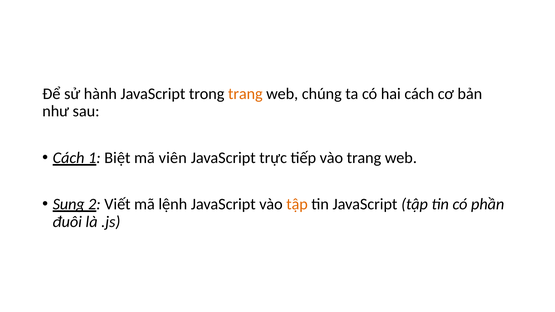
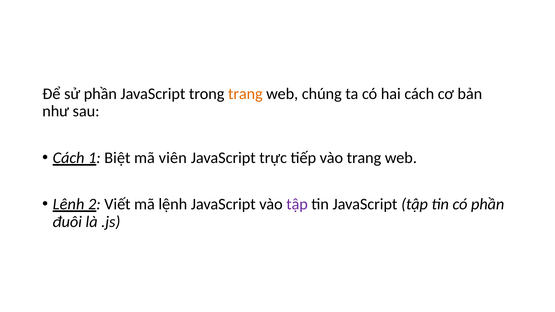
sử hành: hành -> phần (100, 94)
Sung: Sung -> Lệnh (69, 204)
tập colour: orange -> purple (297, 204)
